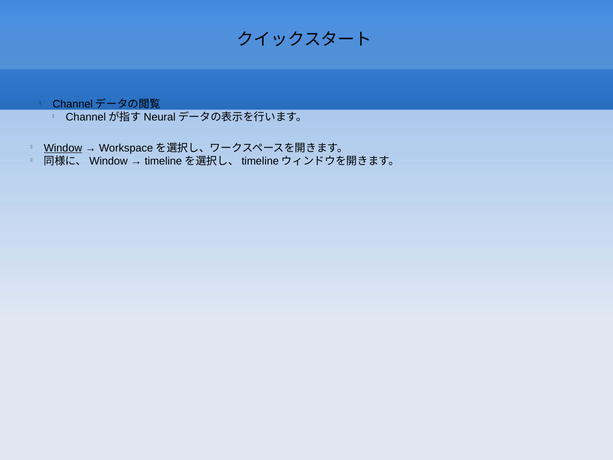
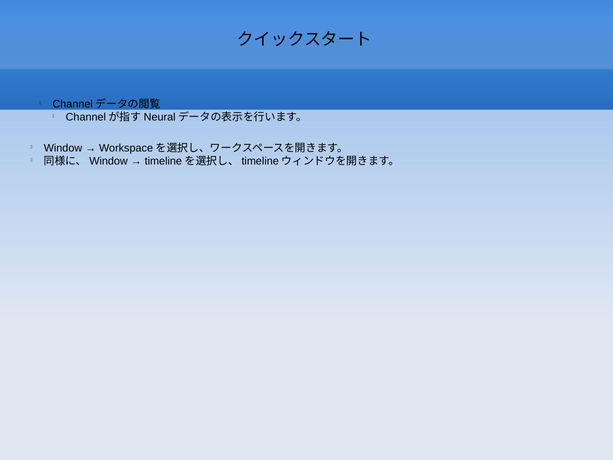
Window underline: present -> none (63, 148)
